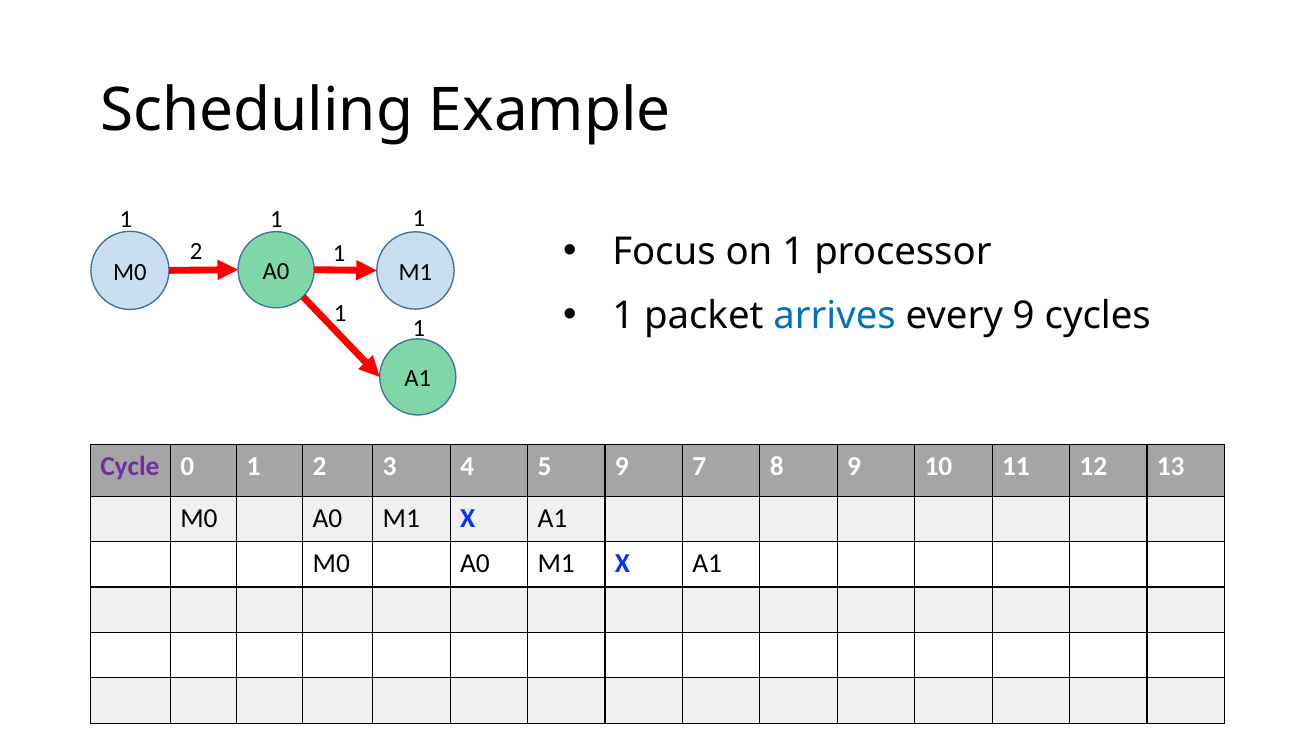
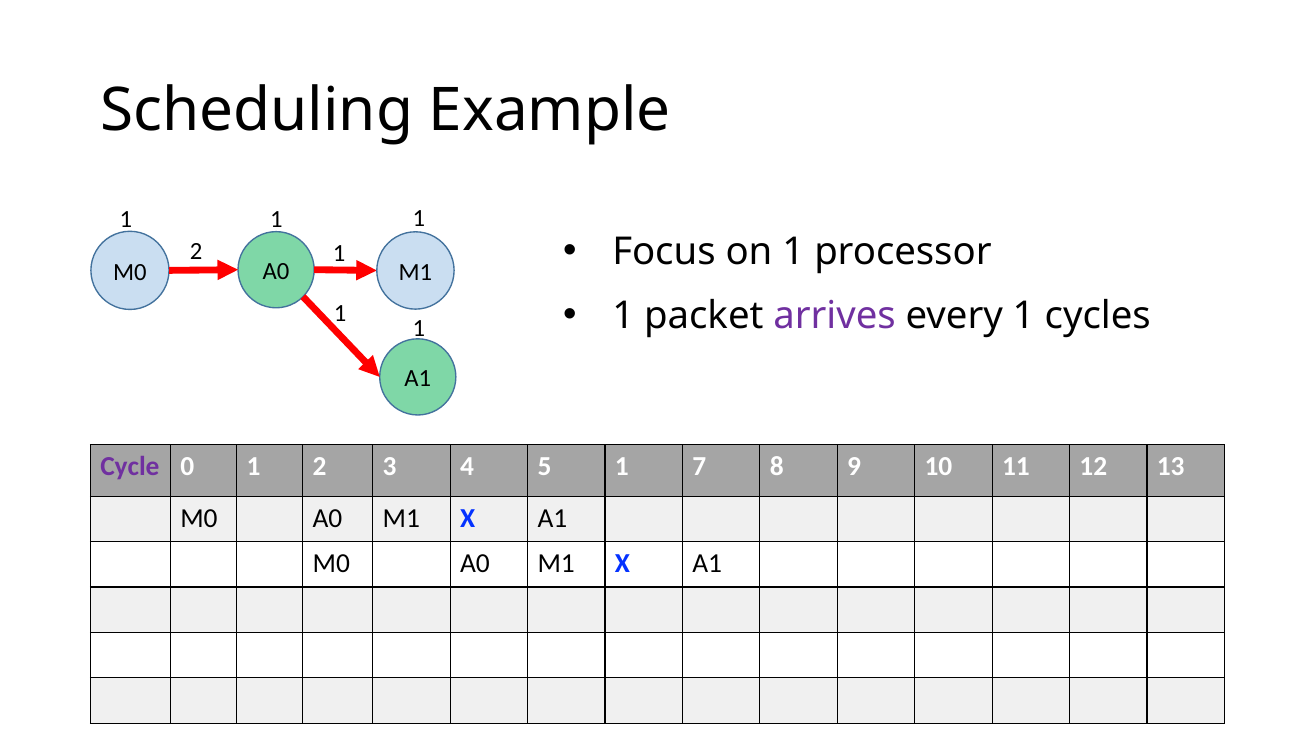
arrives colour: blue -> purple (835, 316)
every 9: 9 -> 1 (1024, 316)
5 9: 9 -> 1 (622, 467)
